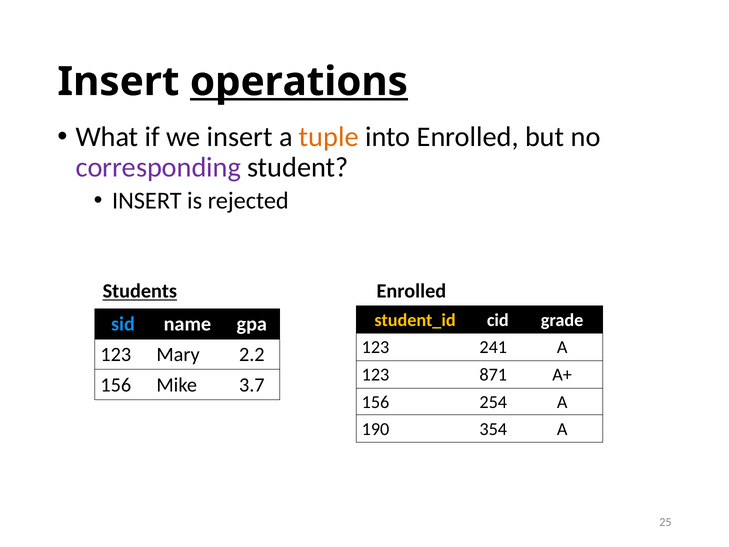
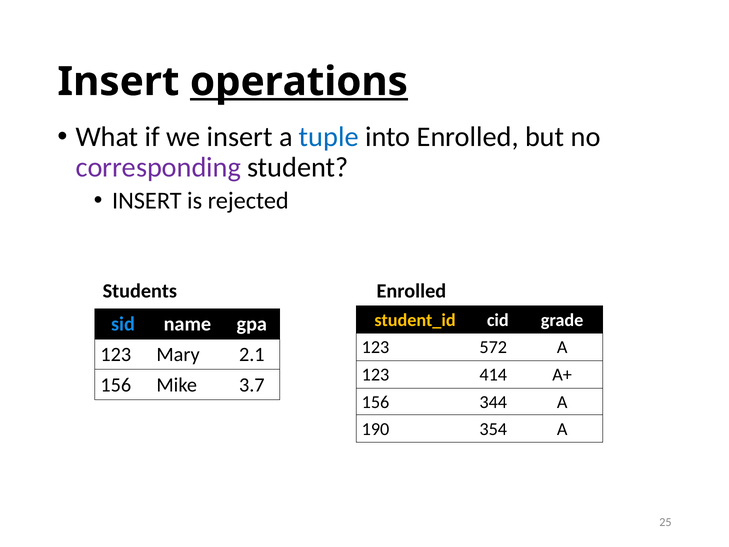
tuple colour: orange -> blue (329, 137)
Students underline: present -> none (140, 291)
241: 241 -> 572 (493, 347)
2.2: 2.2 -> 2.1 (252, 354)
871: 871 -> 414 (493, 375)
254: 254 -> 344 (493, 402)
